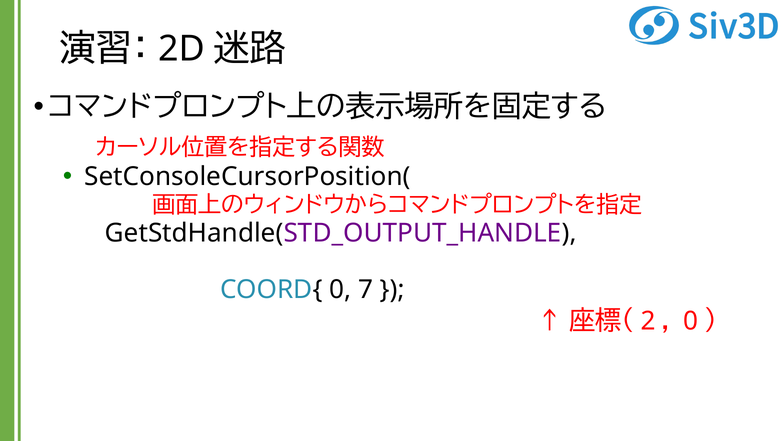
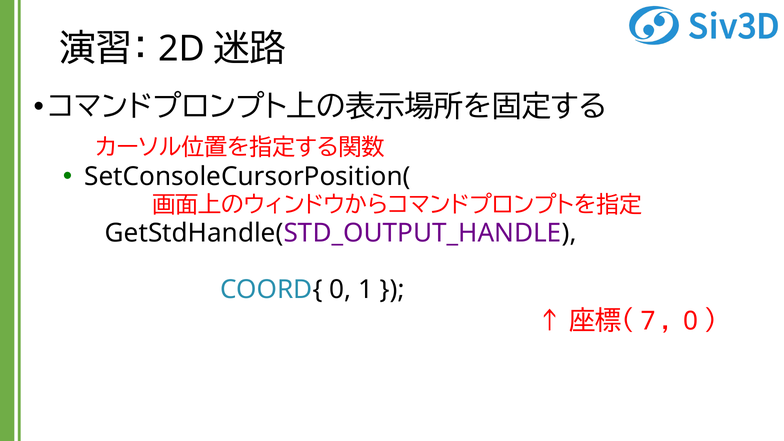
7: 7 -> 1 (366, 289)
2: 2 -> 7 (648, 321)
